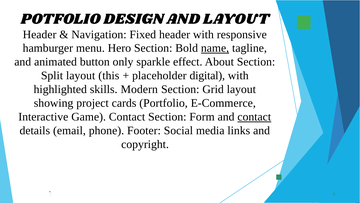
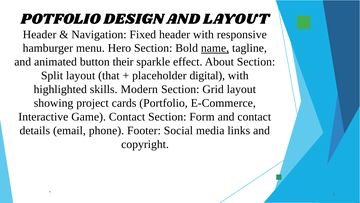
only: only -> their (123, 62)
this: this -> that (109, 75)
contact underline: present -> none (254, 117)
